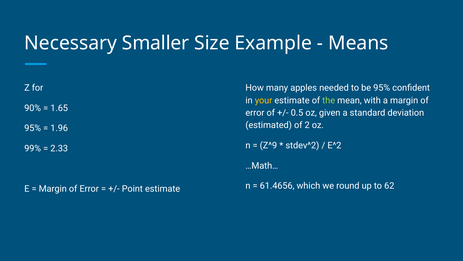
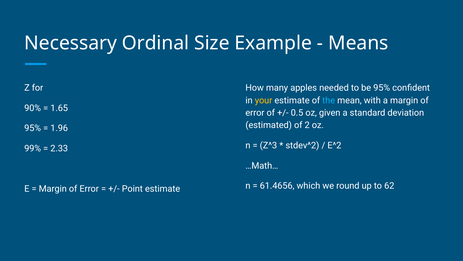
Smaller: Smaller -> Ordinal (156, 43)
the colour: light green -> light blue (329, 100)
Z^9: Z^9 -> Z^3 (268, 145)
